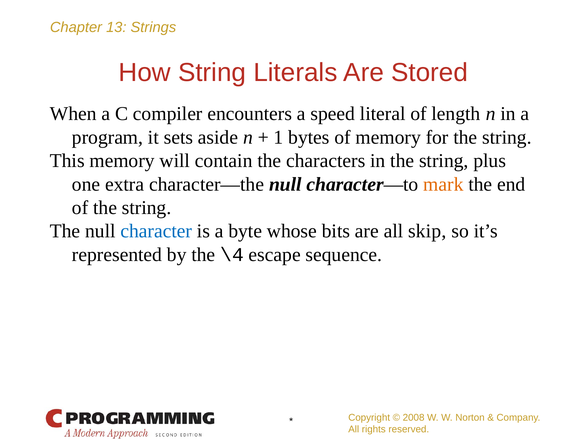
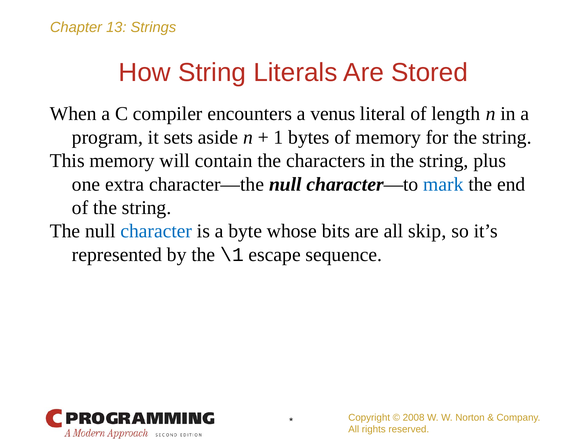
speed: speed -> venus (333, 114)
mark colour: orange -> blue (443, 184)
\4: \4 -> \1 (232, 255)
